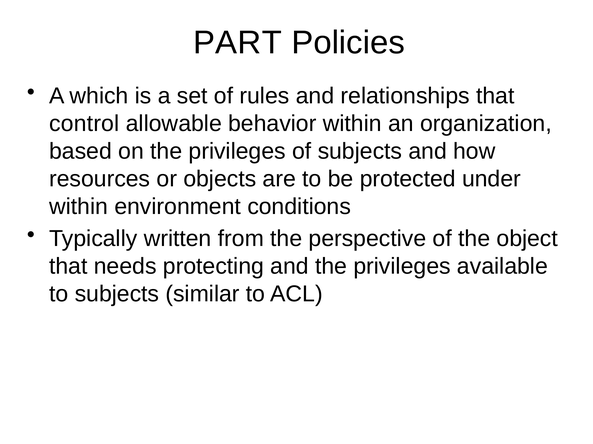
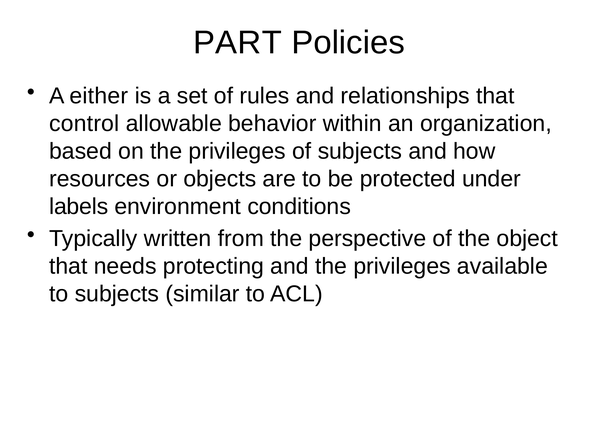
which: which -> either (99, 96)
within: within -> labels (79, 207)
